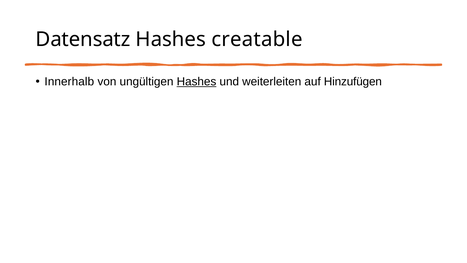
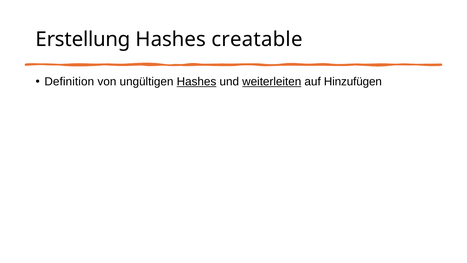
Datensatz: Datensatz -> Erstellung (83, 39)
Innerhalb: Innerhalb -> Definition (69, 82)
weiterleiten underline: none -> present (272, 82)
